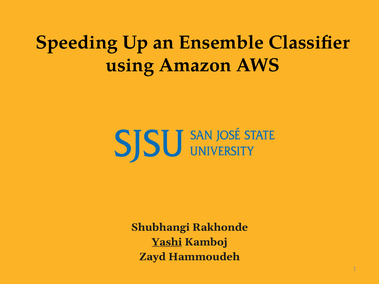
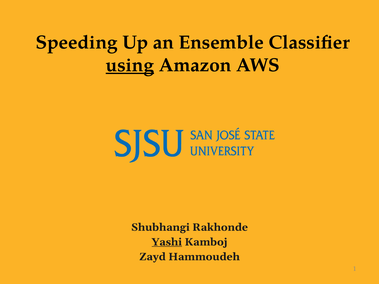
using underline: none -> present (130, 65)
